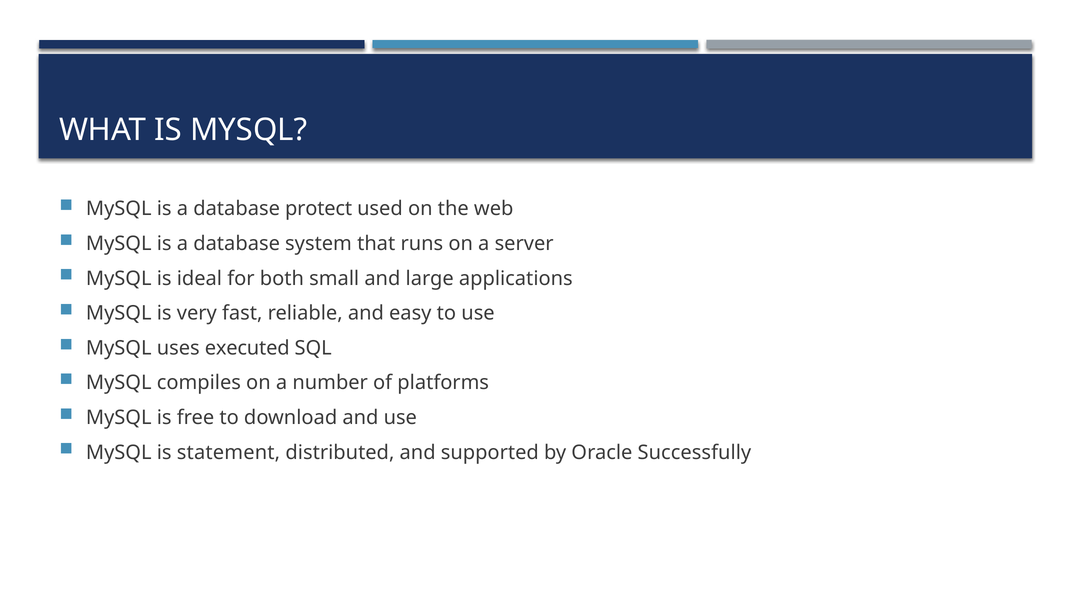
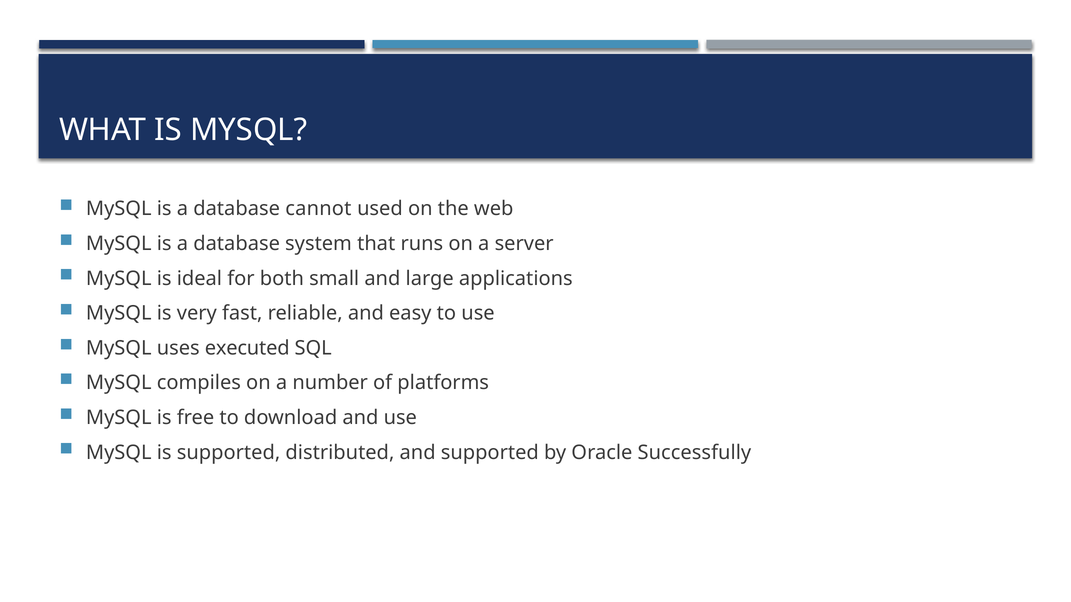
protect: protect -> cannot (318, 209)
is statement: statement -> supported (229, 453)
